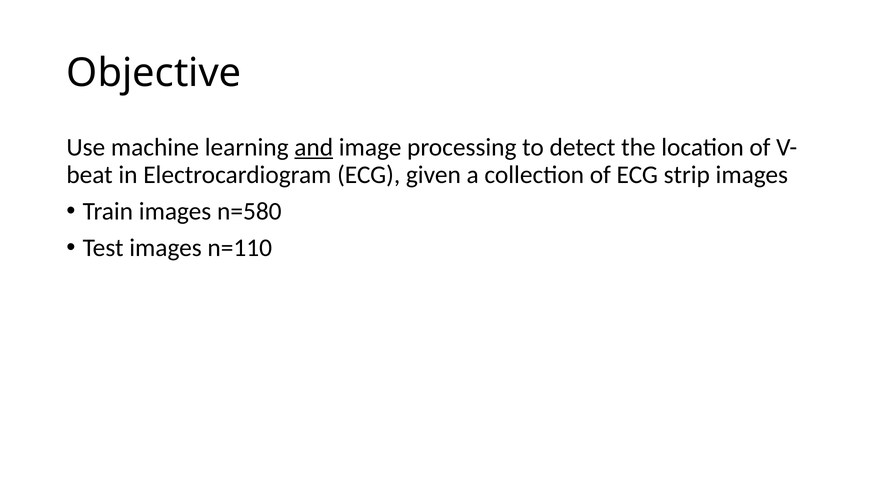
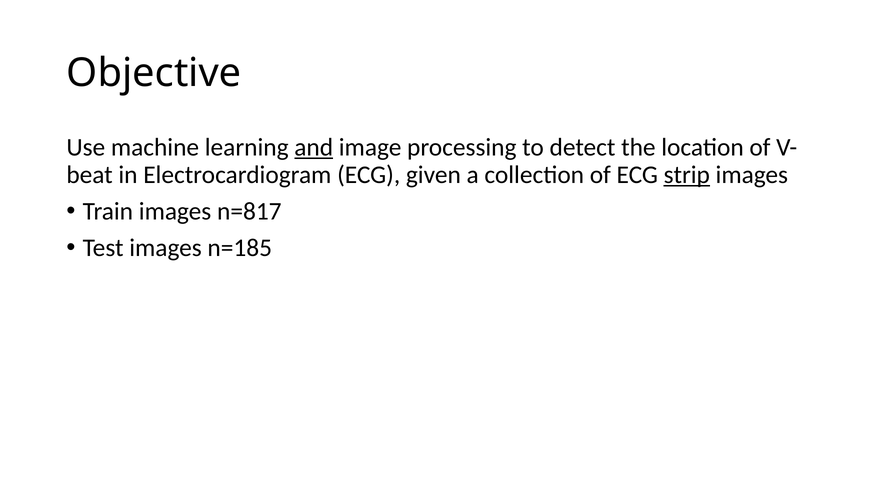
strip underline: none -> present (687, 175)
n=580: n=580 -> n=817 (249, 211)
n=110: n=110 -> n=185 (240, 248)
